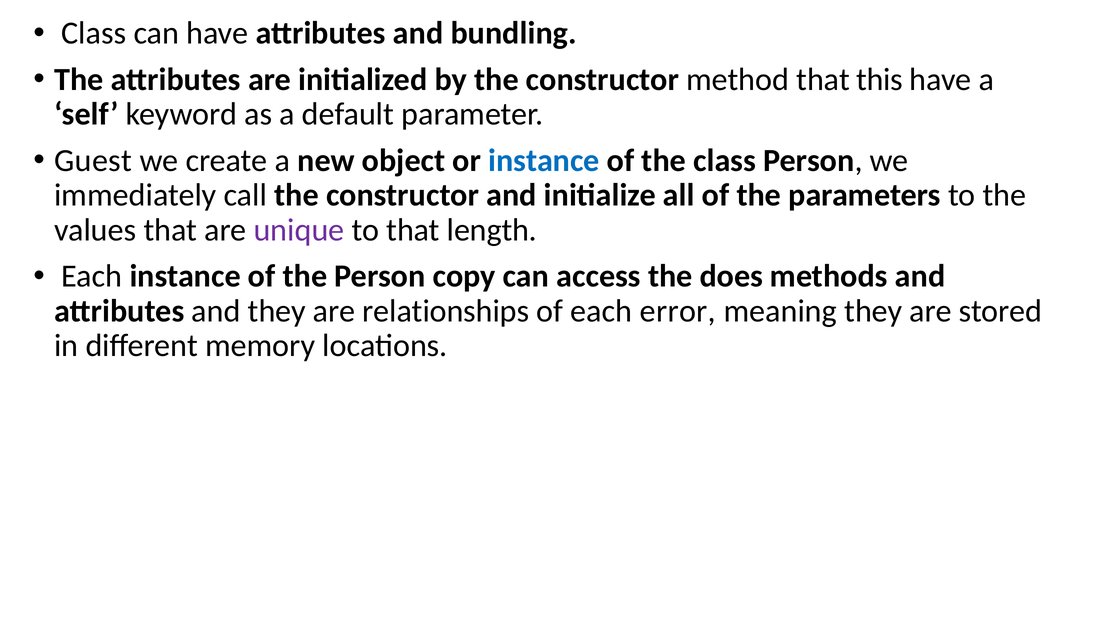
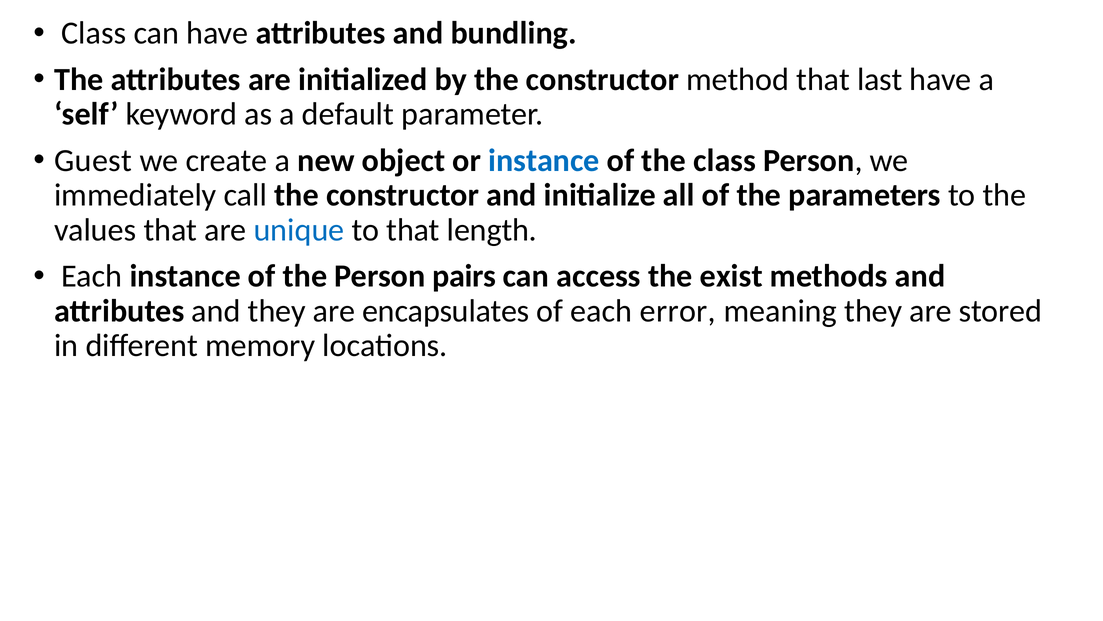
this: this -> last (880, 79)
unique colour: purple -> blue (299, 230)
copy: copy -> pairs (464, 276)
does: does -> exist (731, 276)
relationships: relationships -> encapsulates (446, 311)
